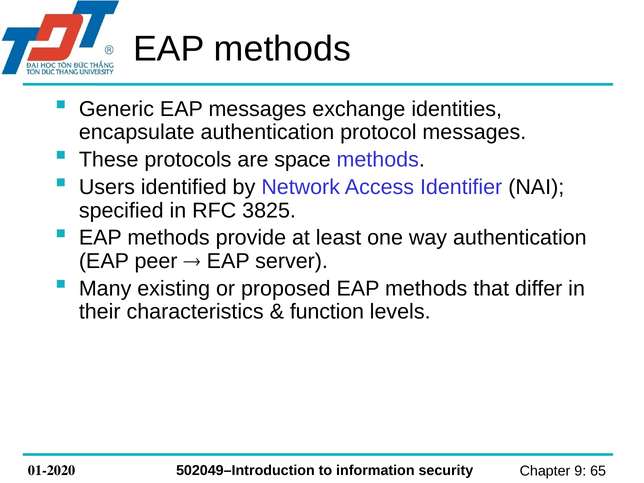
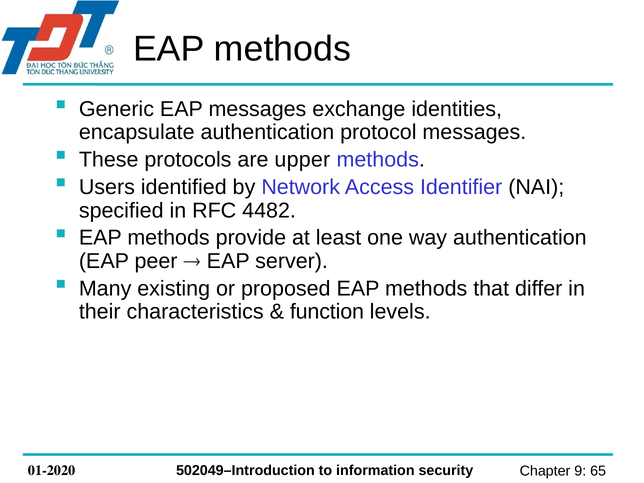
space: space -> upper (302, 160)
3825: 3825 -> 4482 (269, 210)
